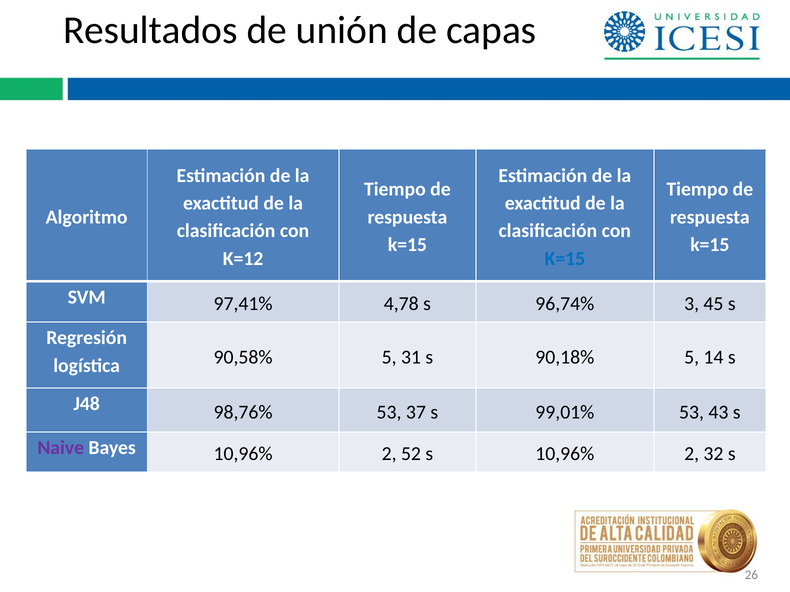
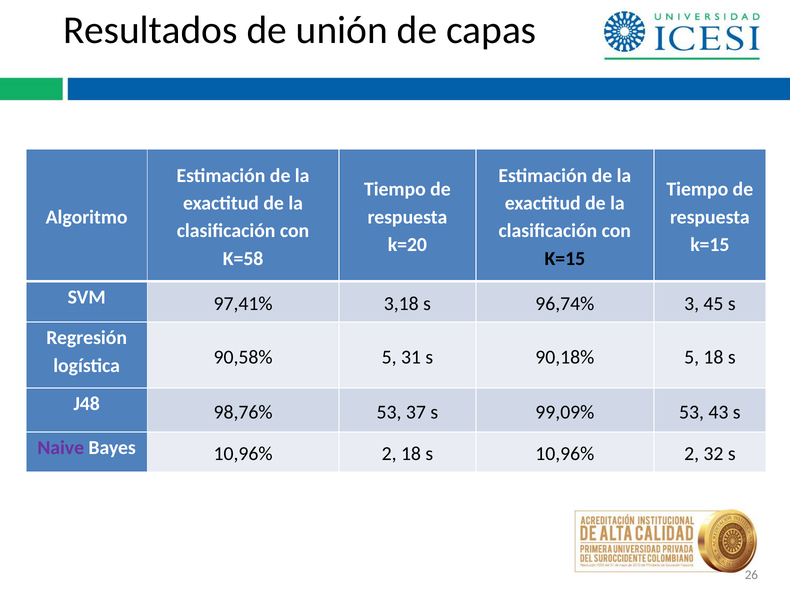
k=15: k=15 -> k=20 (407, 245)
K=12: K=12 -> K=58 (243, 259)
K=15 colour: blue -> black (565, 259)
4,78: 4,78 -> 3,18 (401, 304)
5 14: 14 -> 18 (713, 357)
99,01%: 99,01% -> 99,09% (565, 412)
2 52: 52 -> 18 (411, 454)
